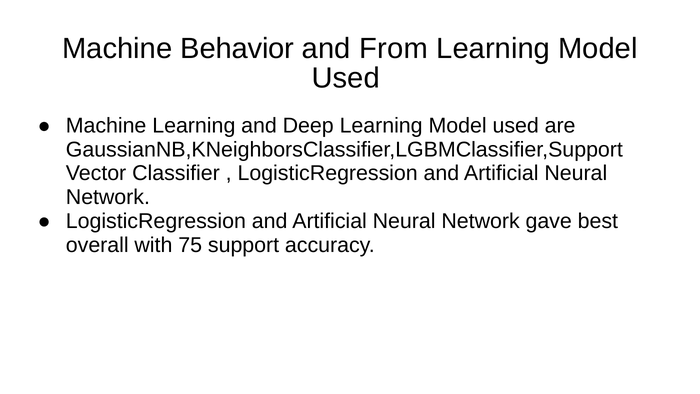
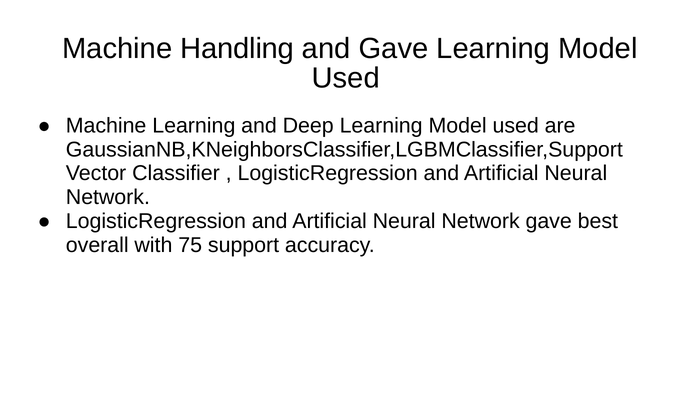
Behavior: Behavior -> Handling (237, 49)
and From: From -> Gave (394, 49)
